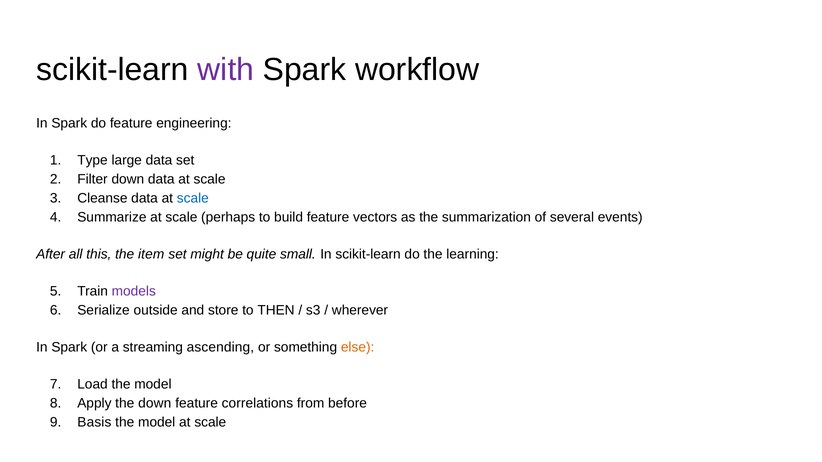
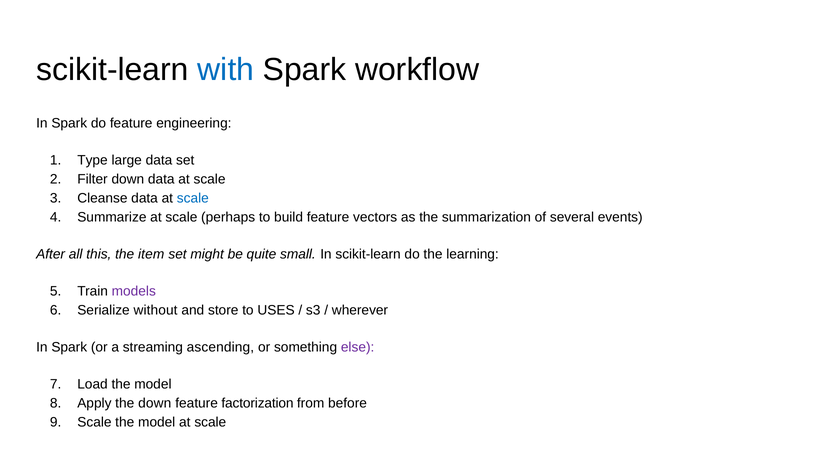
with colour: purple -> blue (226, 70)
outside: outside -> without (156, 310)
THEN: THEN -> USES (276, 310)
else colour: orange -> purple (358, 348)
correlations: correlations -> factorization (258, 404)
Basis: Basis -> Scale (94, 423)
